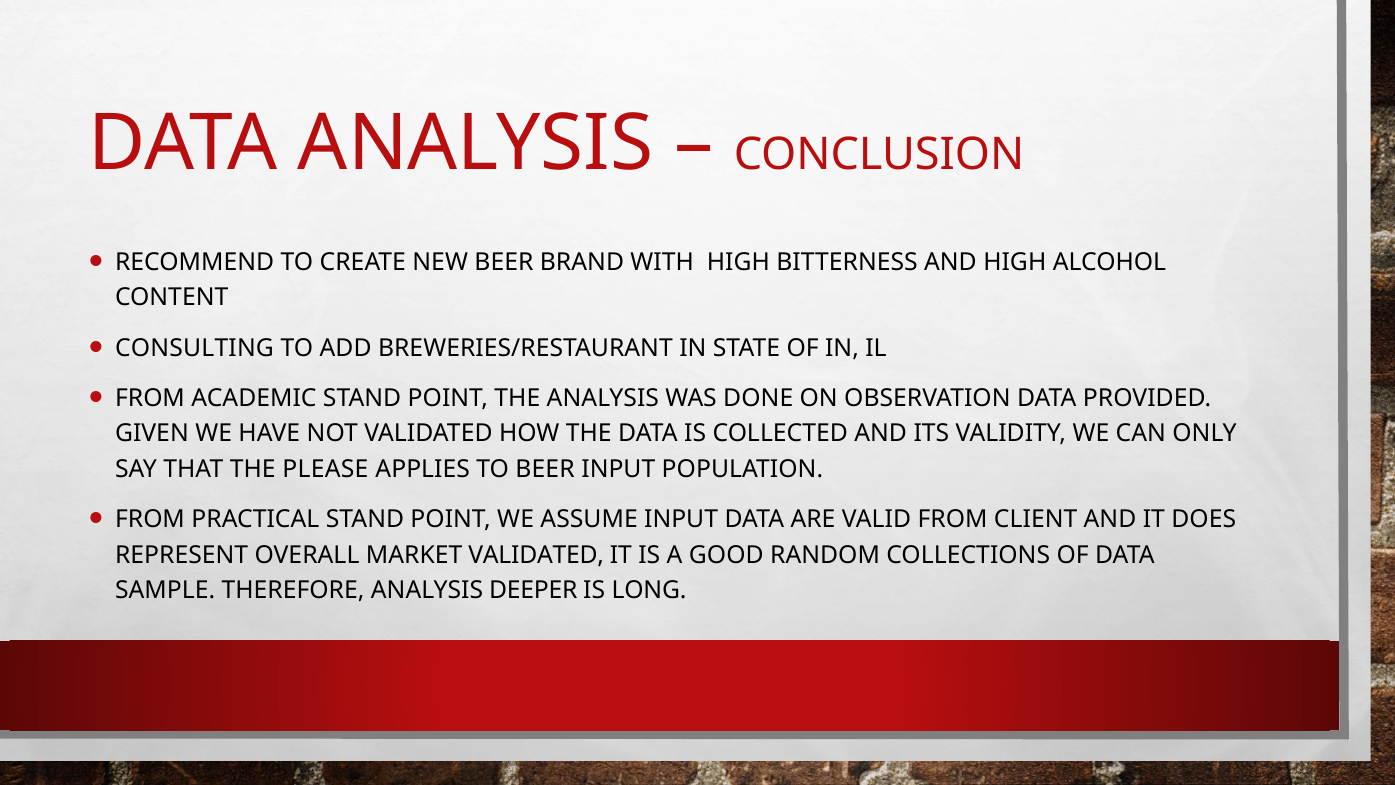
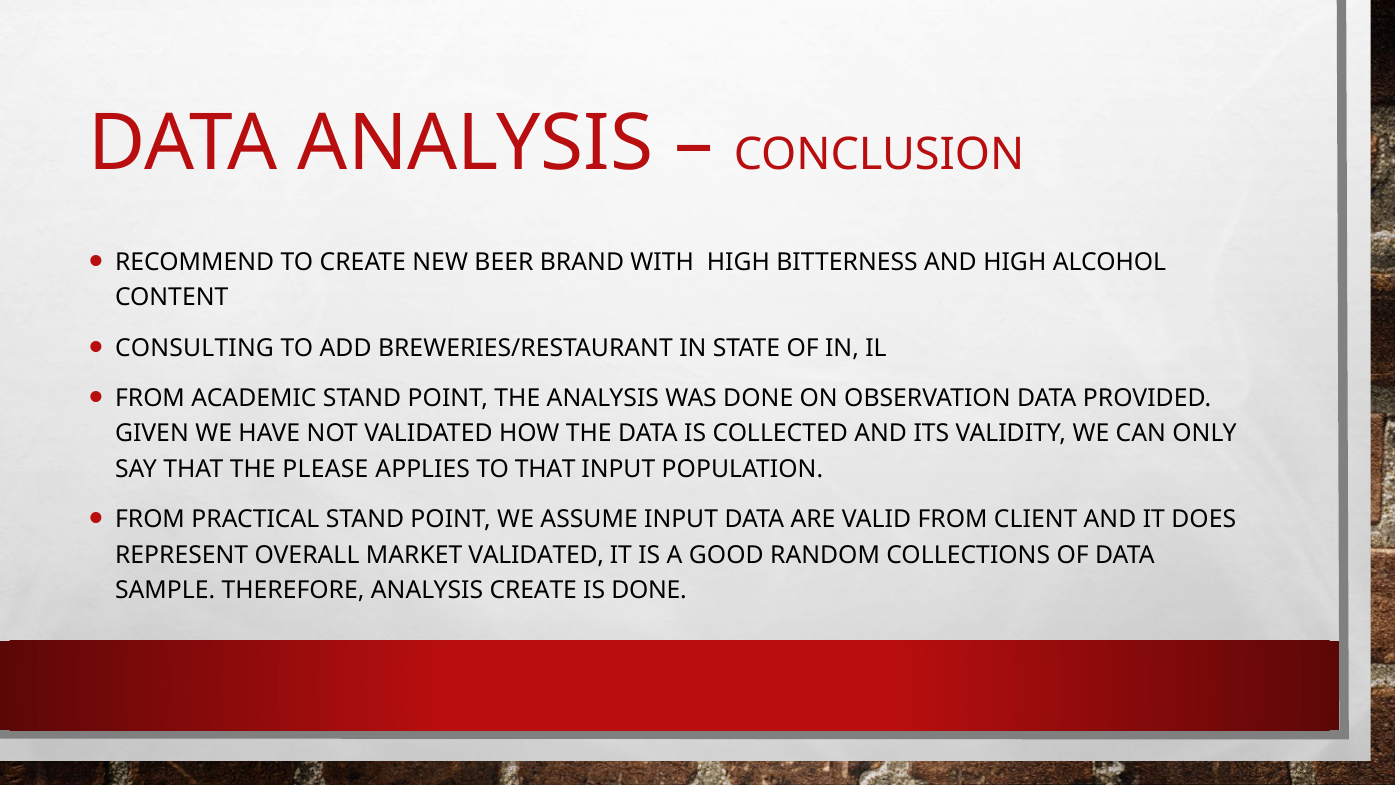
TO BEER: BEER -> THAT (545, 469)
ANALYSIS DEEPER: DEEPER -> CREATE (533, 590)
IS LONG: LONG -> DONE (649, 590)
